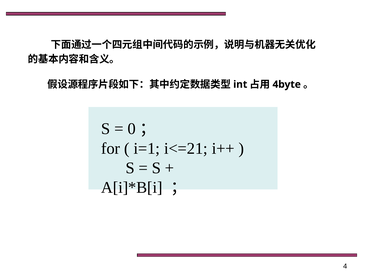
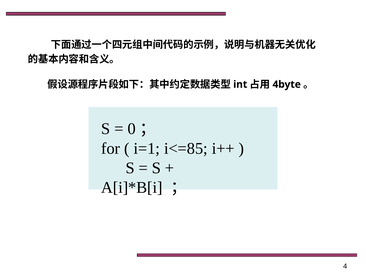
i<=21: i<=21 -> i<=85 (186, 148)
